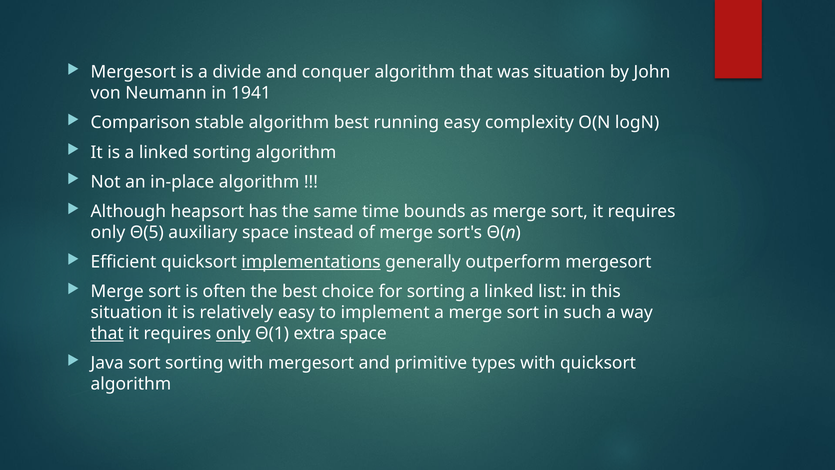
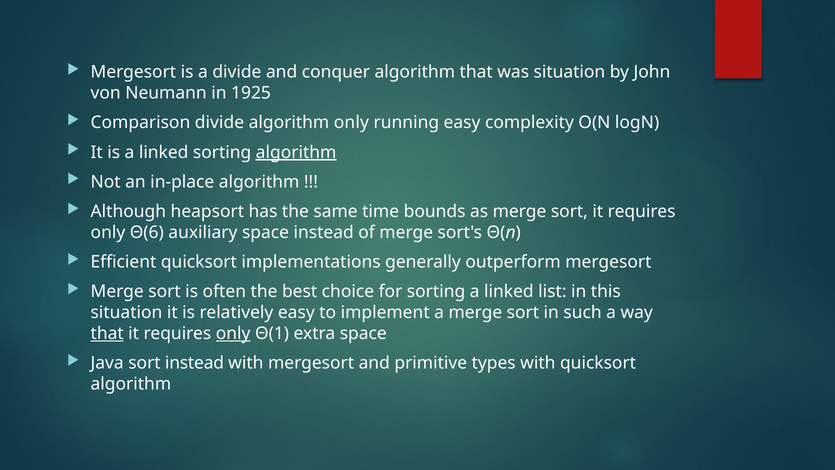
1941: 1941 -> 1925 (251, 93)
Comparison stable: stable -> divide (219, 123)
algorithm best: best -> only (351, 123)
algorithm underline: none -> present (296, 152)
Θ(5: Θ(5 -> Θ(6 (147, 232)
implementations underline: present -> none (311, 262)
sort sorting: sorting -> instead (194, 363)
